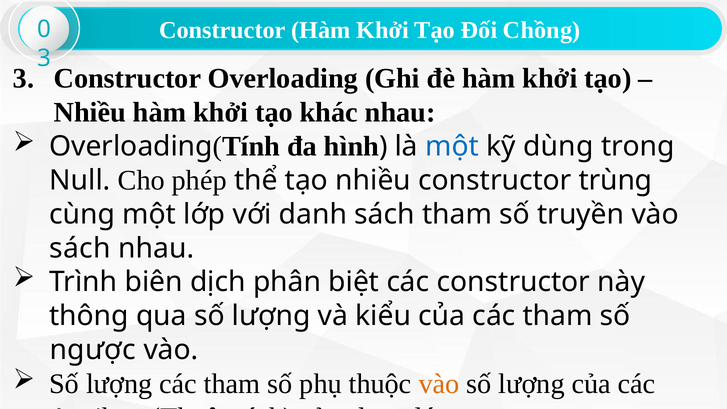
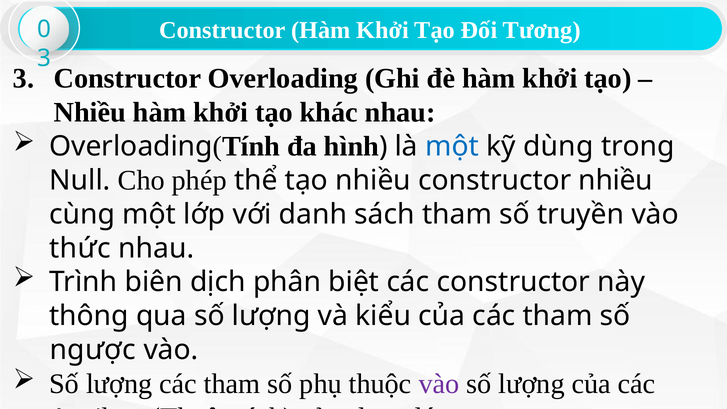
Chồng: Chồng -> Tương (542, 30)
constructor trùng: trùng -> nhiều (616, 180)
sách: sách -> thức (80, 248)
vào colour: orange -> purple (439, 384)
